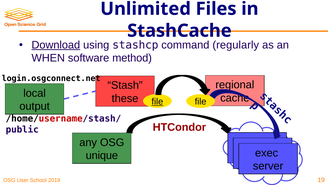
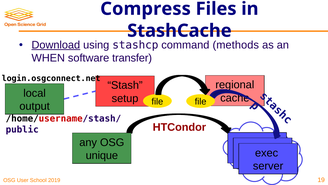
Unlimited: Unlimited -> Compress (146, 9)
regularly: regularly -> methods (236, 45)
method: method -> transfer (132, 58)
these: these -> setup (125, 98)
file underline: present -> none (157, 101)
